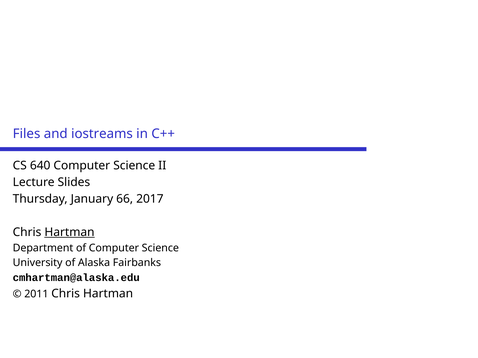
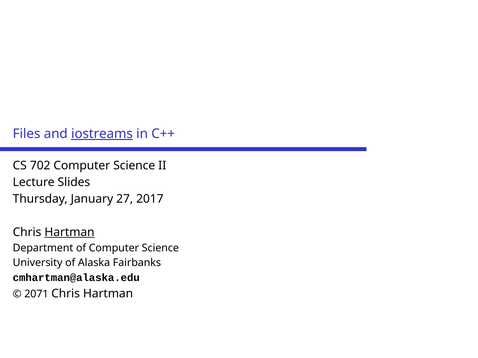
iostreams underline: none -> present (102, 134)
640: 640 -> 702 (40, 166)
66: 66 -> 27 (125, 199)
2011: 2011 -> 2071 (36, 294)
